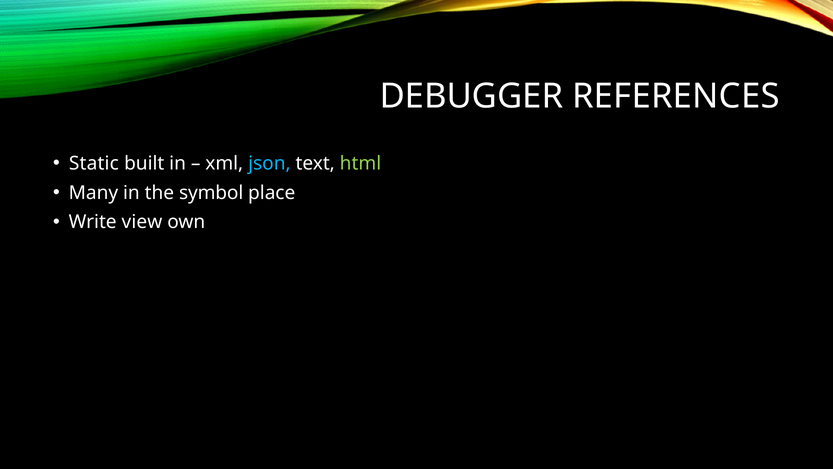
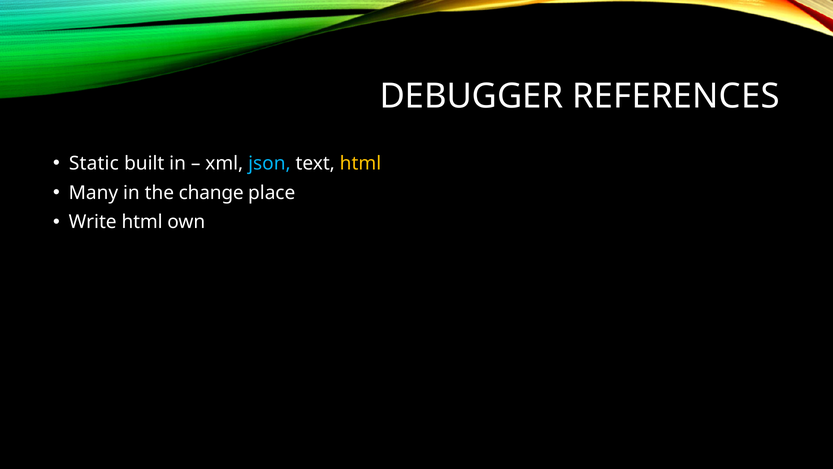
html colour: light green -> yellow (360, 163)
symbol: symbol -> change (211, 193)
Write view: view -> html (142, 222)
